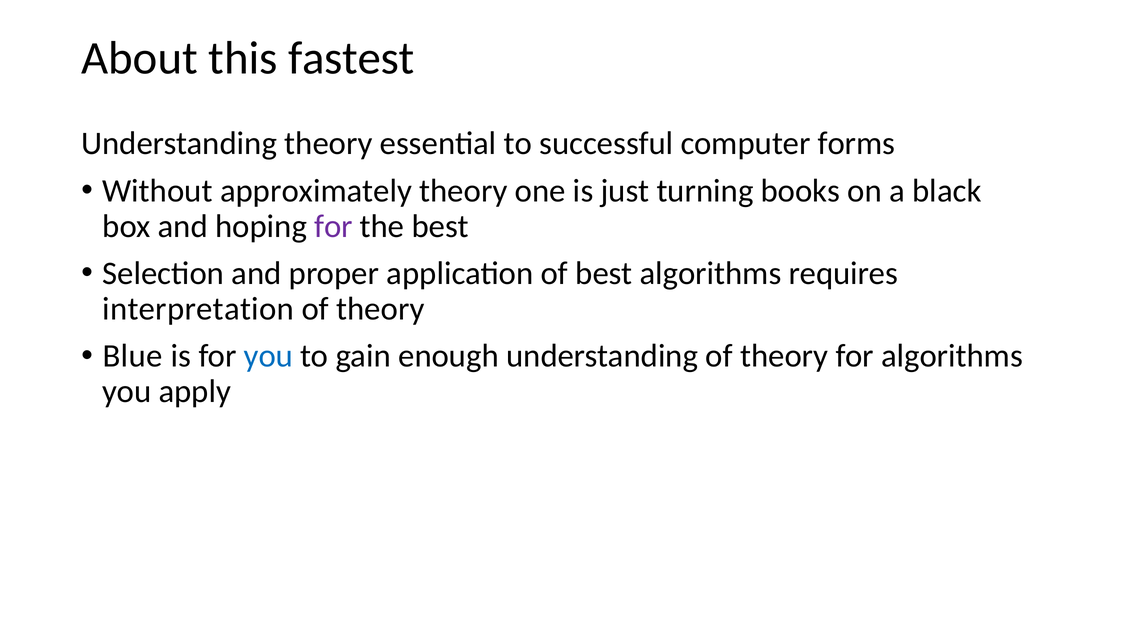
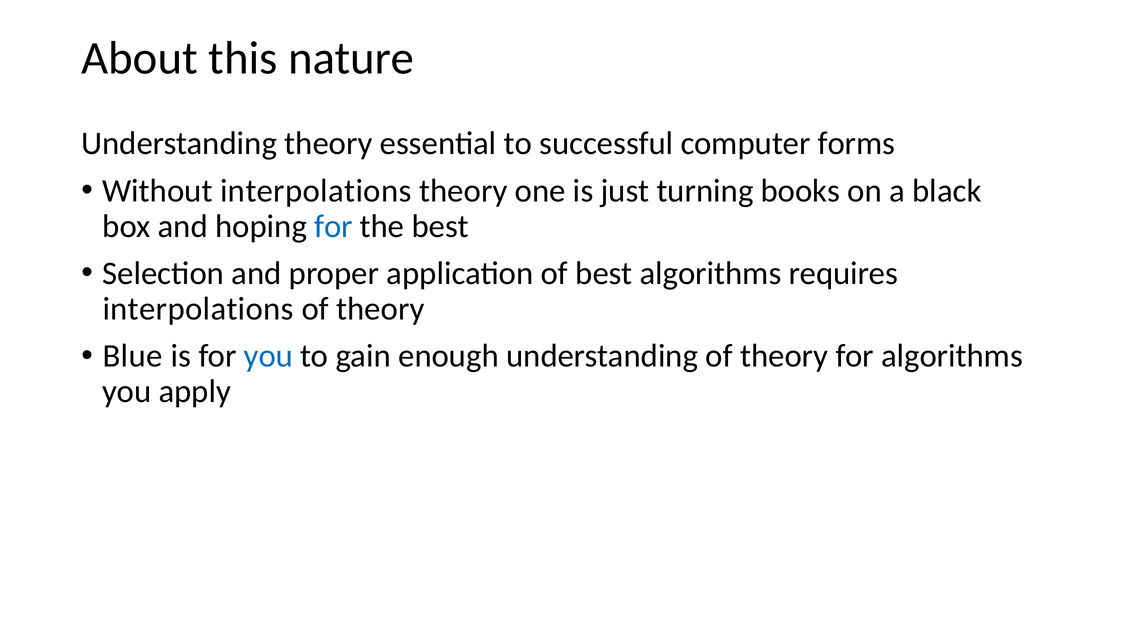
fastest: fastest -> nature (351, 58)
Without approximately: approximately -> interpolations (316, 191)
for colour: purple -> blue (333, 226)
interpretation: interpretation -> interpolations (198, 309)
